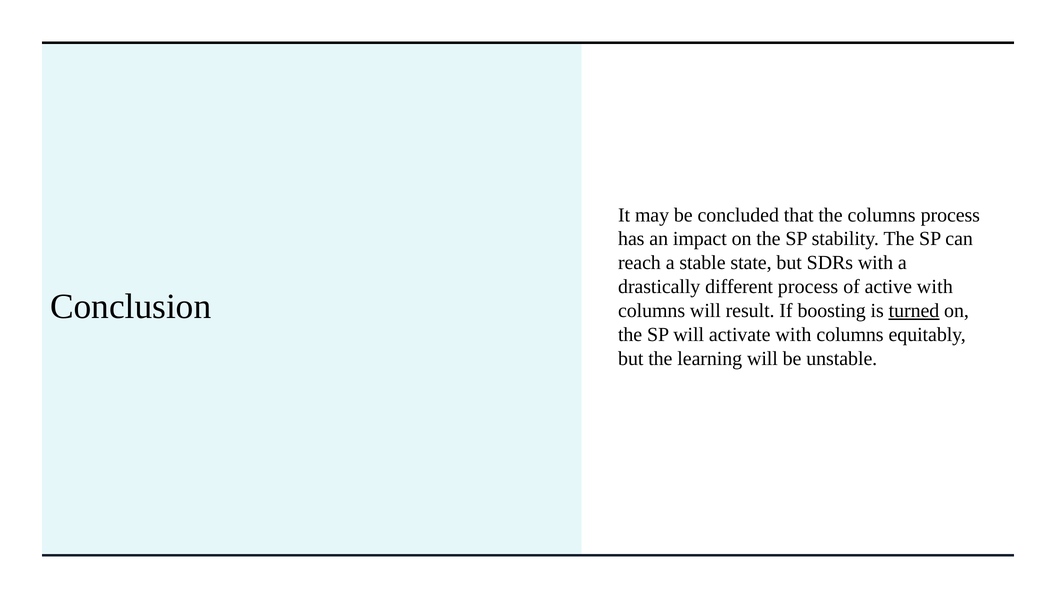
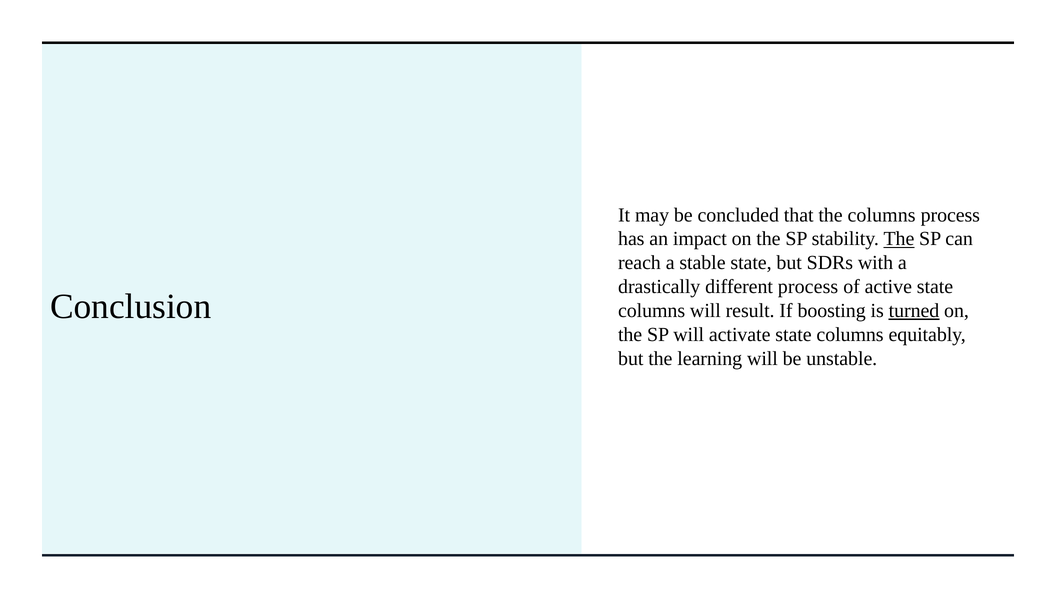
The underline: none -> present (899, 239)
active with: with -> state (935, 287)
activate with: with -> state (794, 335)
